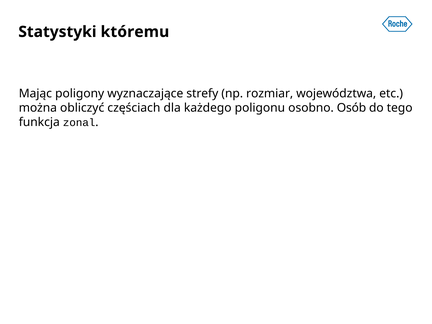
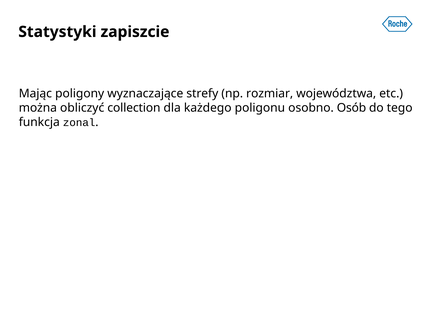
któremu: któremu -> zapiszcie (135, 32)
częściach: częściach -> collection (134, 108)
